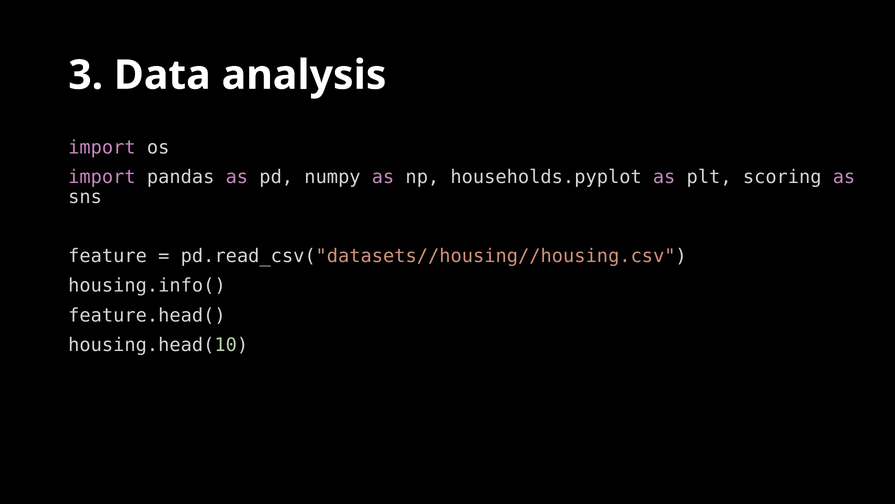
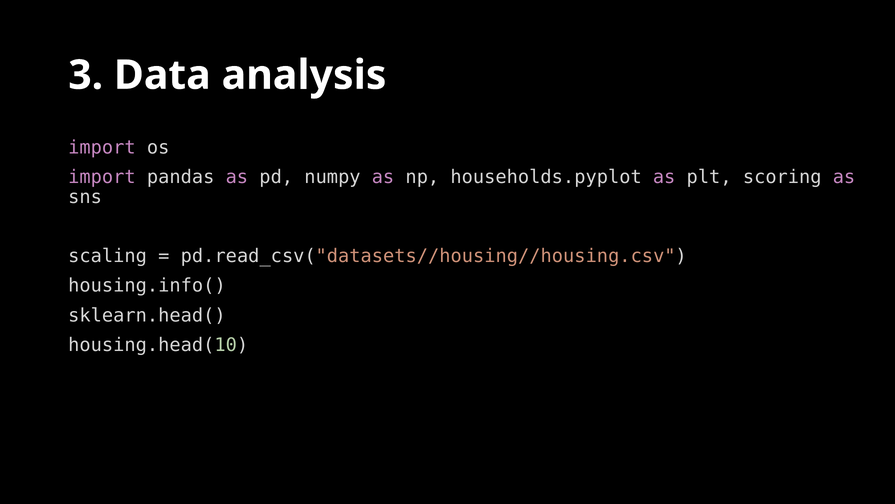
feature: feature -> scaling (108, 256)
feature.head(: feature.head( -> sklearn.head( (147, 315)
